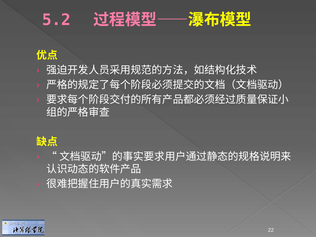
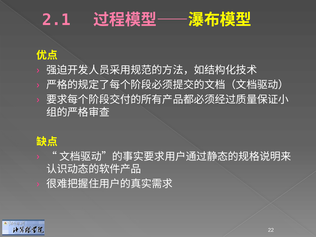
5.2: 5.2 -> 2.1 (56, 20)
